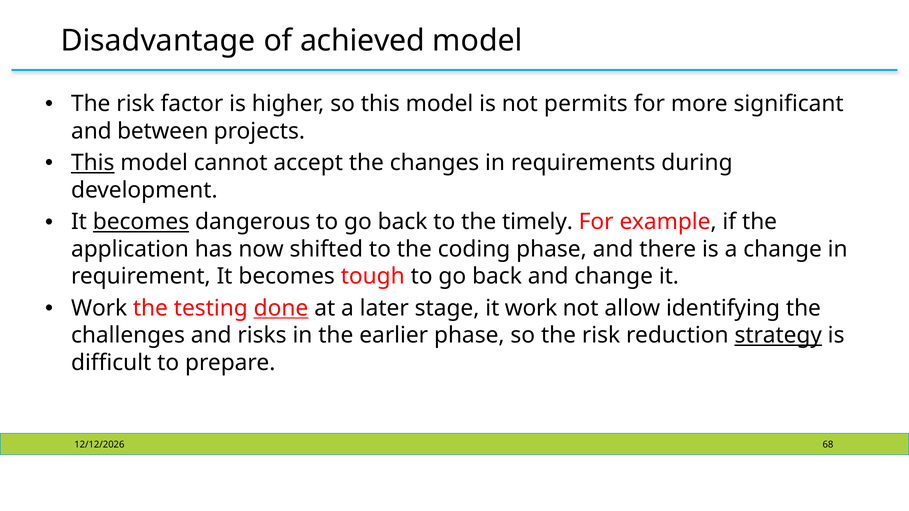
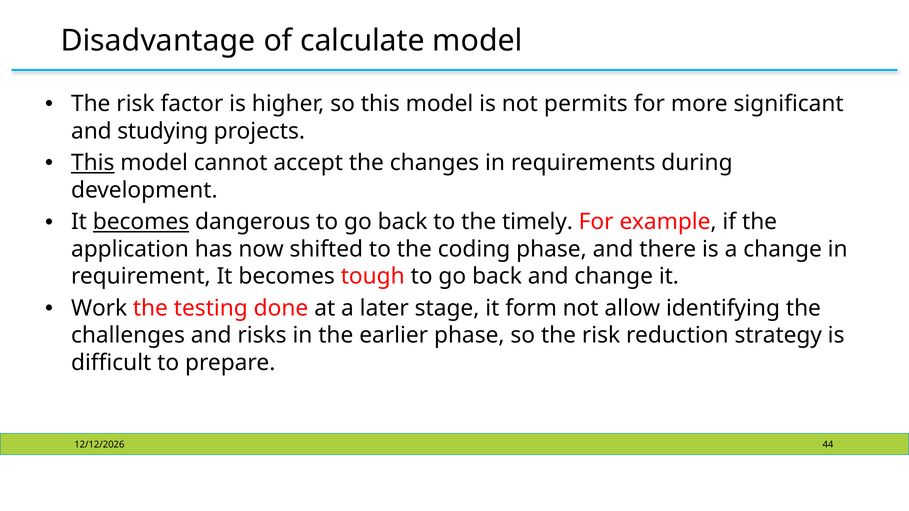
achieved: achieved -> calculate (362, 41)
between: between -> studying (163, 131)
done underline: present -> none (281, 308)
it work: work -> form (531, 308)
strategy underline: present -> none (778, 336)
68: 68 -> 44 (828, 445)
